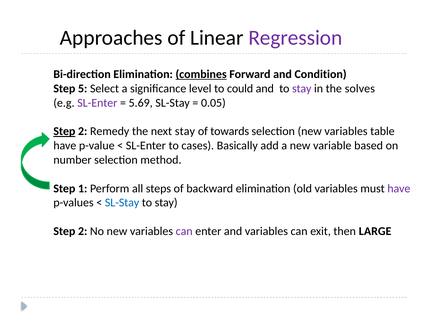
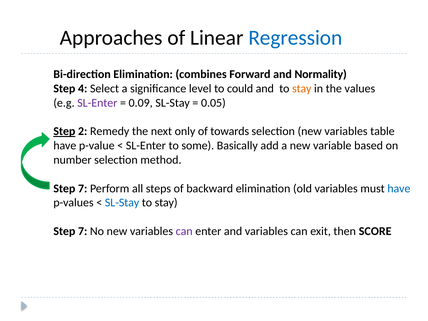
Regression colour: purple -> blue (295, 38)
combines underline: present -> none (201, 74)
Condition: Condition -> Normality (321, 74)
5: 5 -> 4 (83, 89)
stay colour: purple -> orange (302, 89)
solves: solves -> values (360, 89)
5.69: 5.69 -> 0.09 (141, 103)
next stay: stay -> only (185, 131)
cases: cases -> some (198, 146)
1: 1 -> 7 (83, 188)
have colour: purple -> blue (399, 188)
2: 2 -> 7 (83, 231)
LARGE: LARGE -> SCORE (375, 231)
